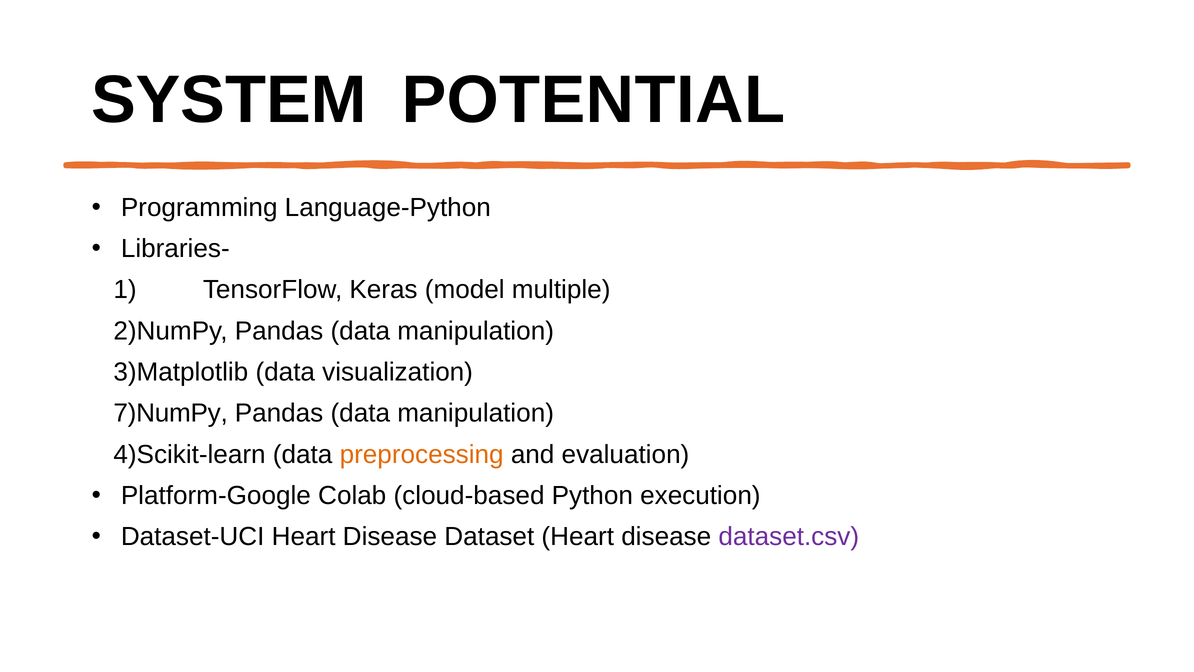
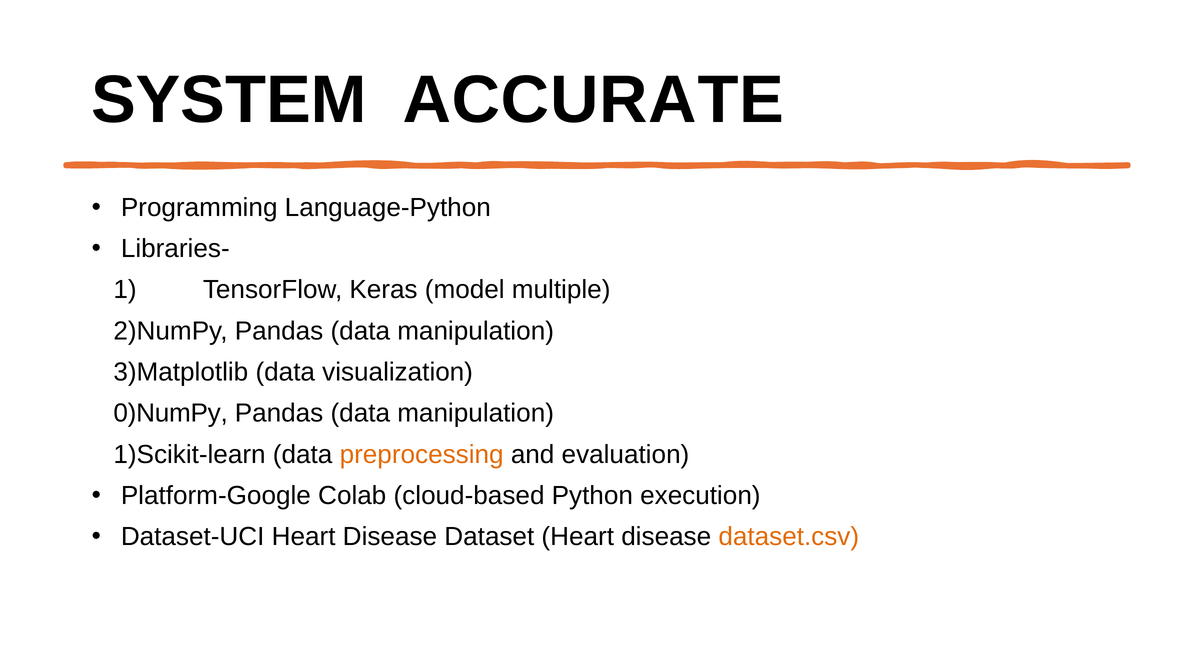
POTENTIAL: POTENTIAL -> ACCURATE (593, 100)
7)NumPy: 7)NumPy -> 0)NumPy (171, 413)
4)Scikit-learn: 4)Scikit-learn -> 1)Scikit-learn (190, 454)
dataset.csv colour: purple -> orange (789, 537)
